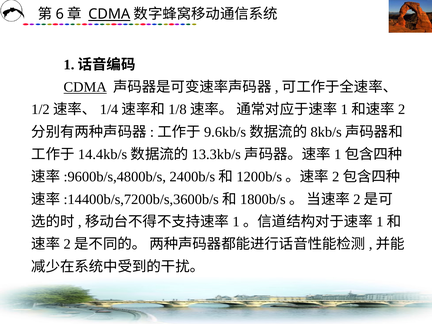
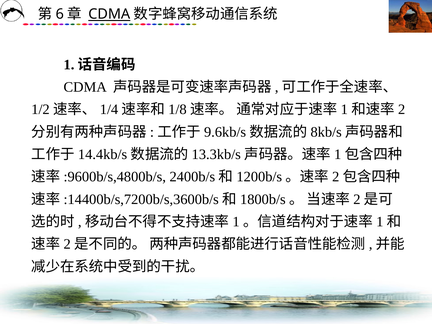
CDMA underline: present -> none (85, 87)
